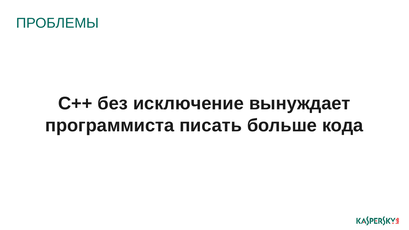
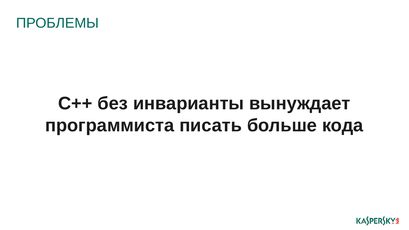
исключение: исключение -> инварианты (189, 104)
